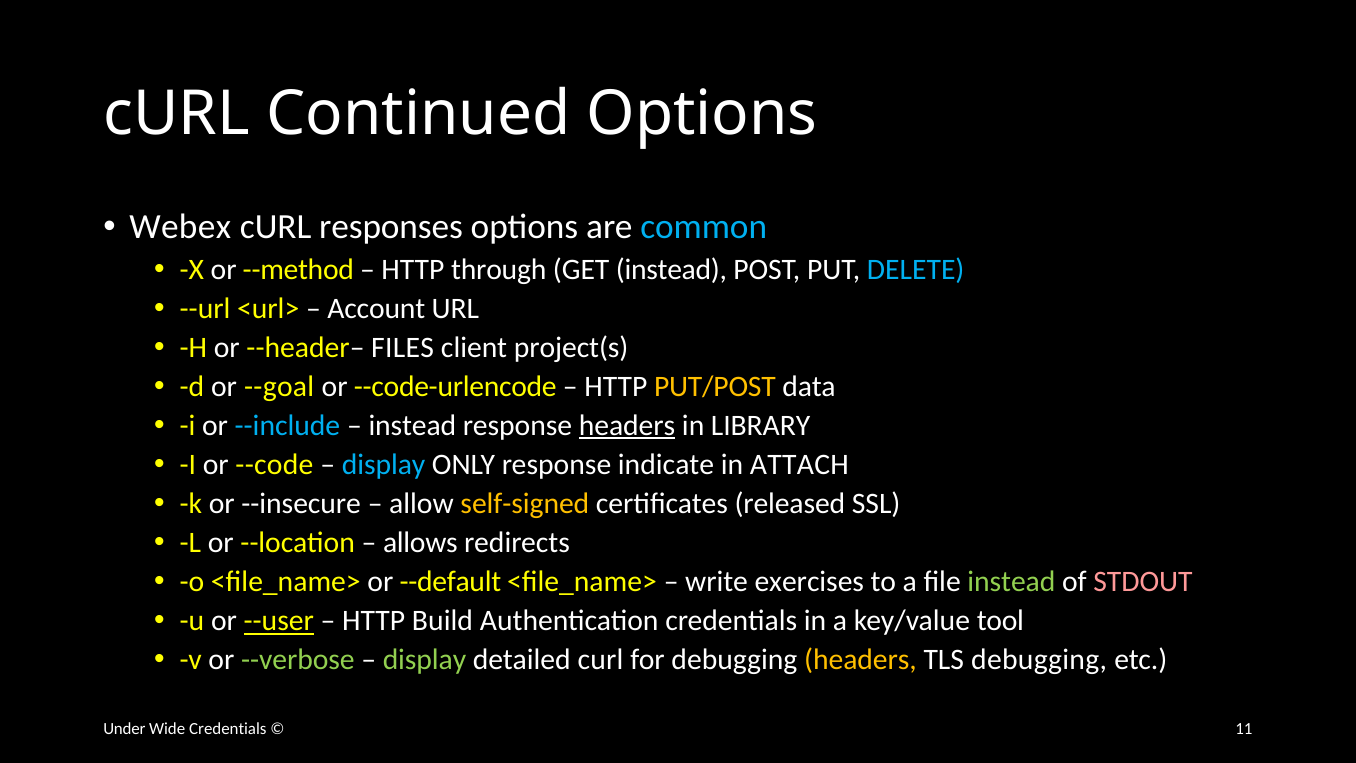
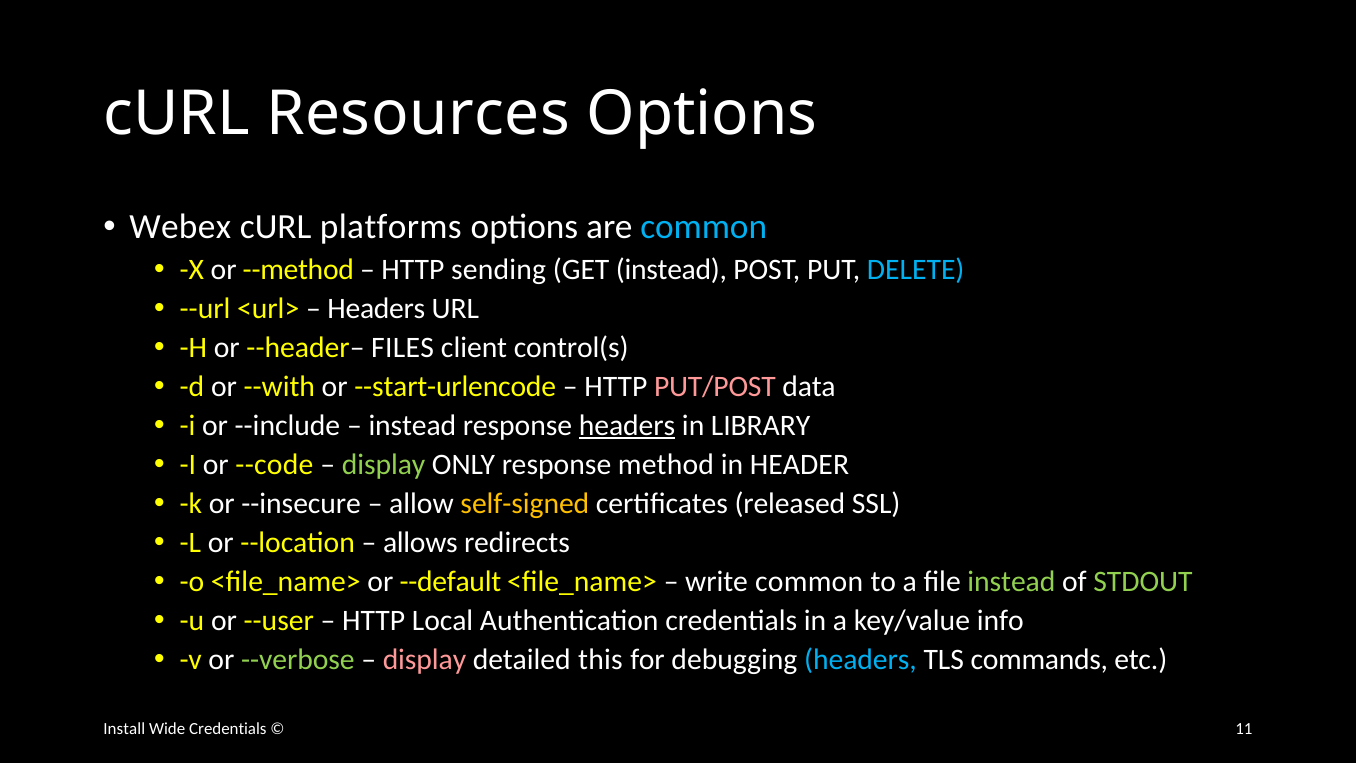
Continued: Continued -> Resources (418, 114)
responses: responses -> platforms (391, 227)
through: through -> sending (499, 269)
Account: Account -> Headers (376, 308)
project(s: project(s -> control(s (571, 347)
--goal: --goal -> --with (279, 386)
--code-urlencode: --code-urlencode -> --start-urlencode (455, 386)
PUT/POST colour: yellow -> pink (715, 386)
--include colour: light blue -> white (287, 425)
display colour: light blue -> light green (384, 465)
indicate: indicate -> method (666, 465)
ATTACH: ATTACH -> HEADER (800, 465)
write exercises: exercises -> common (809, 582)
STDOUT colour: pink -> light green (1143, 582)
--user underline: present -> none (279, 621)
Build: Build -> Local (443, 621)
tool: tool -> info (1000, 621)
display colour: light green -> pink (424, 660)
detailed curl: curl -> this (600, 660)
headers colour: yellow -> light blue (860, 660)
TLS debugging: debugging -> commands (1039, 660)
Under: Under -> Install (124, 728)
